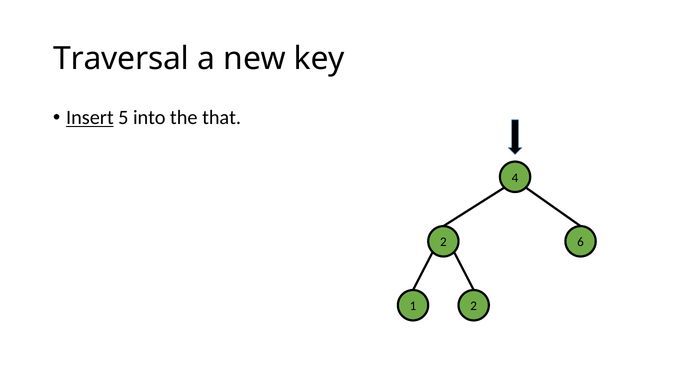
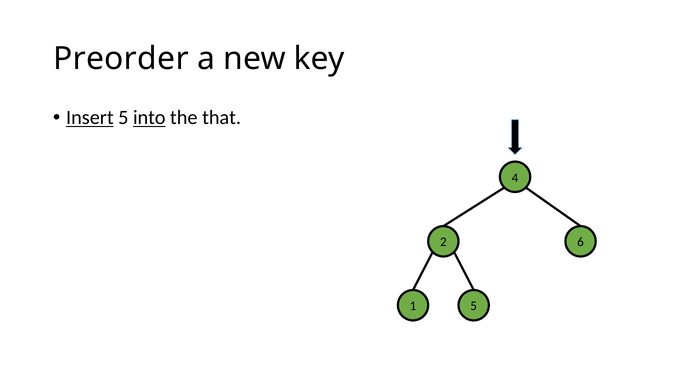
Traversal: Traversal -> Preorder (121, 58)
into underline: none -> present (149, 118)
1 2: 2 -> 5 (474, 306)
